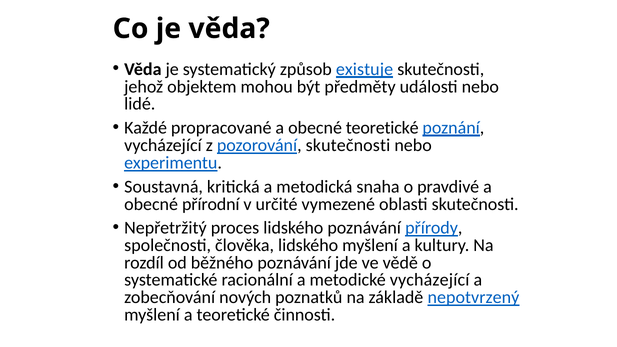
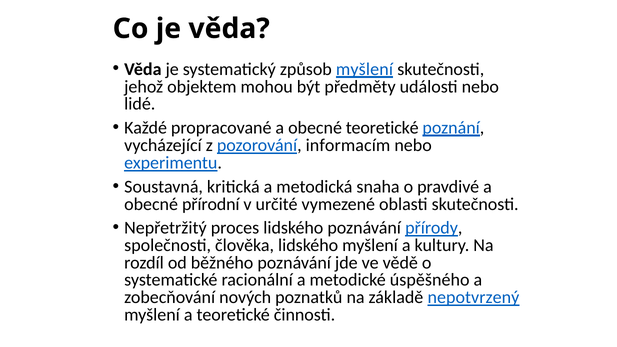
způsob existuje: existuje -> myšlení (364, 69)
pozorování skutečnosti: skutečnosti -> informacím (348, 145)
metodické vycházející: vycházející -> úspěšného (430, 280)
